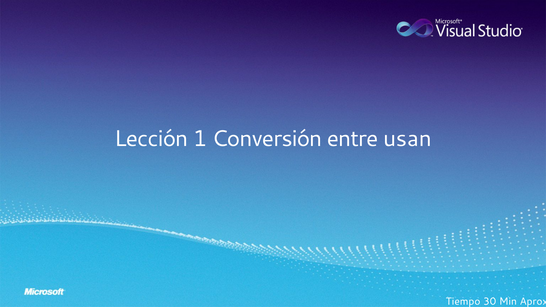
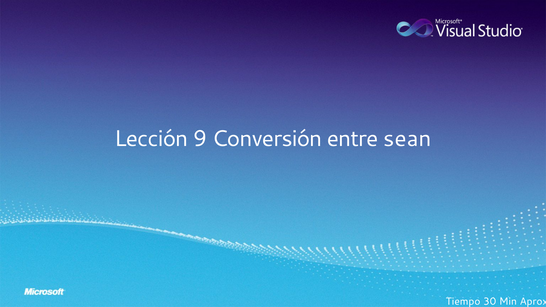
1: 1 -> 9 (200, 139)
usan: usan -> sean (407, 139)
